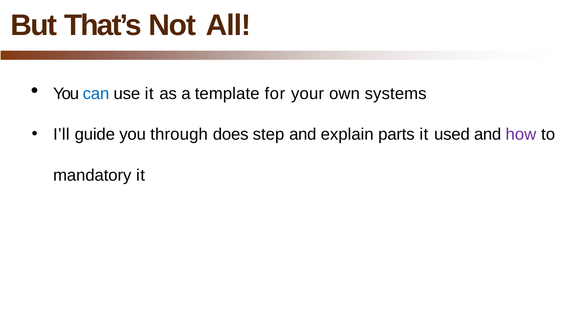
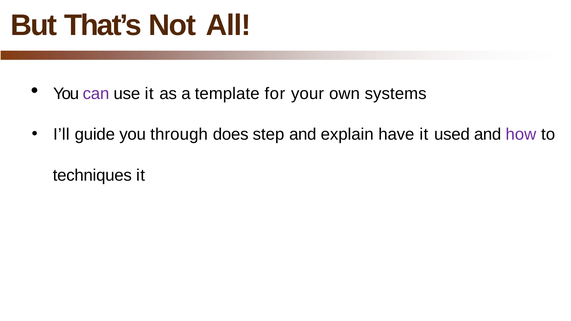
can colour: blue -> purple (96, 94)
parts: parts -> have (396, 134)
mandatory: mandatory -> techniques (92, 175)
